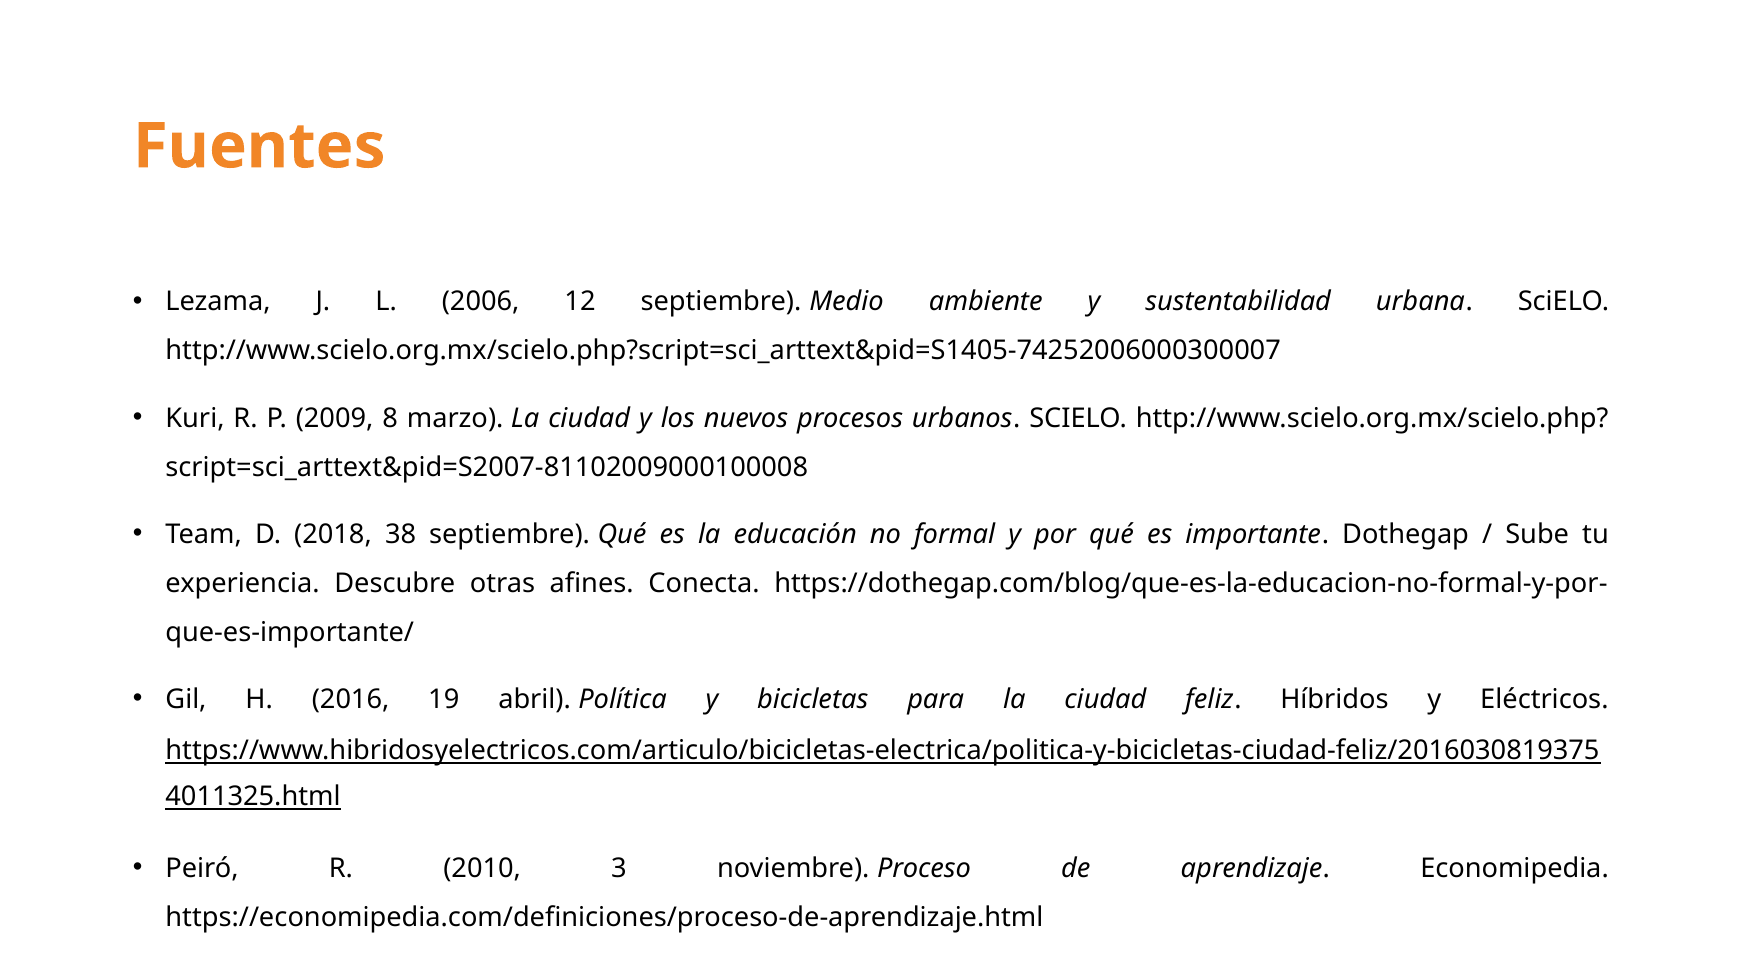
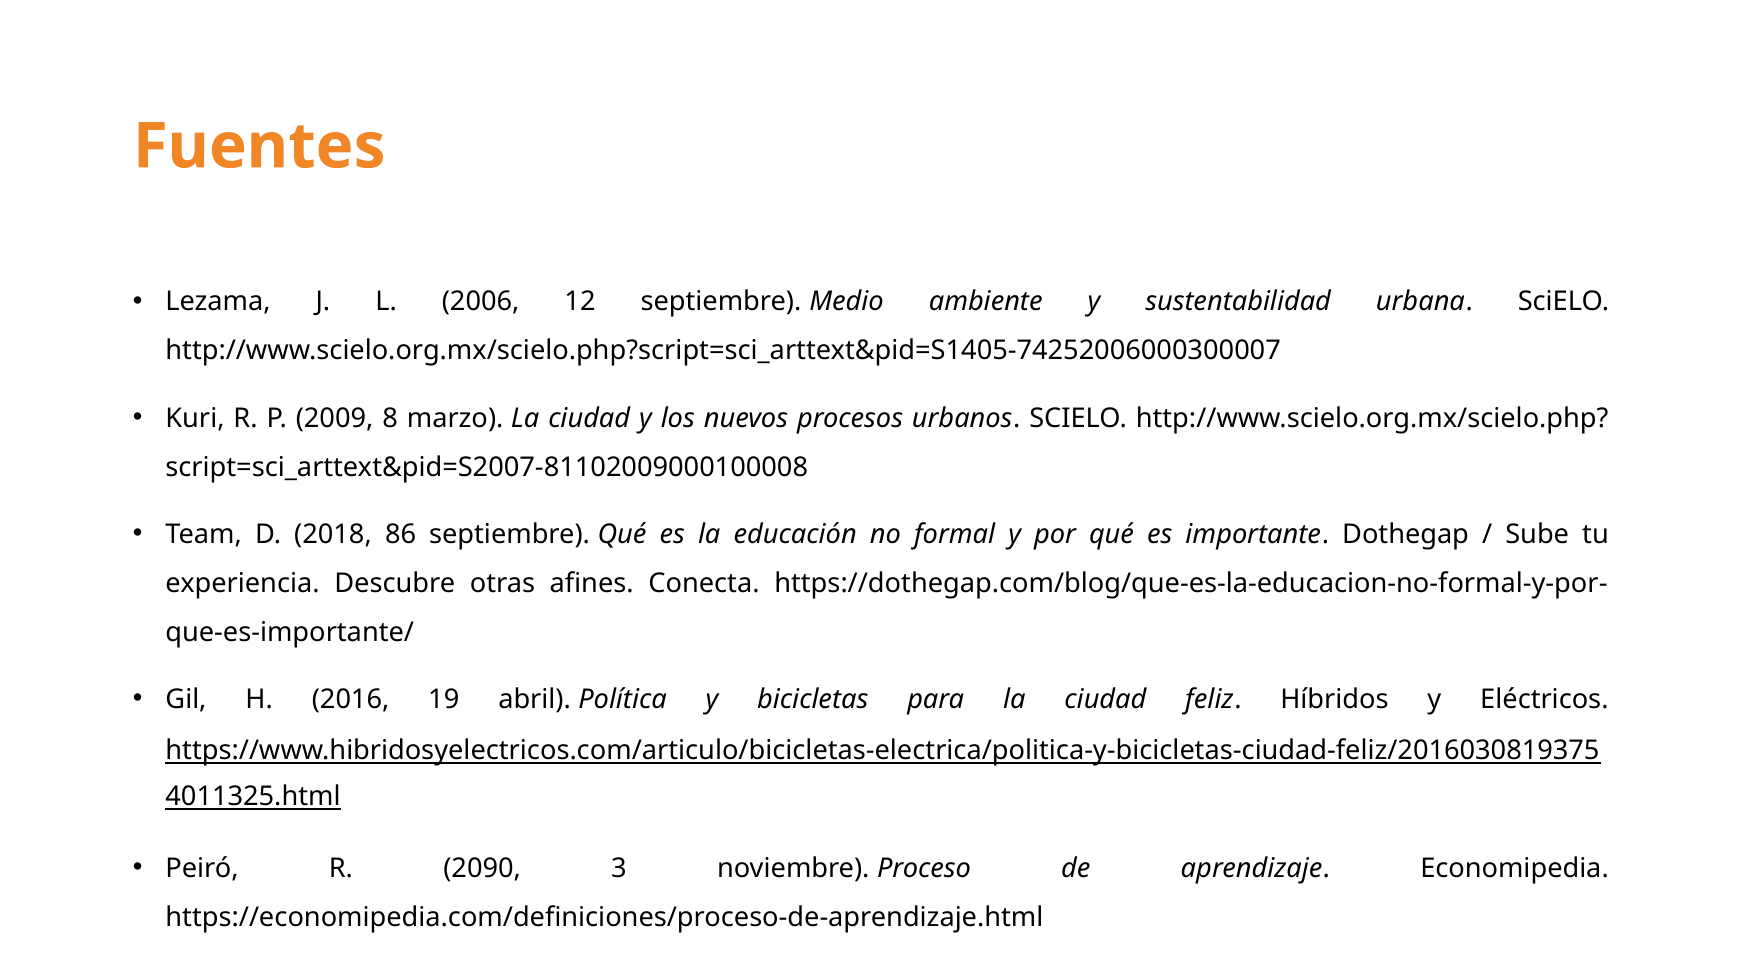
38: 38 -> 86 (401, 534)
2010: 2010 -> 2090 (482, 868)
